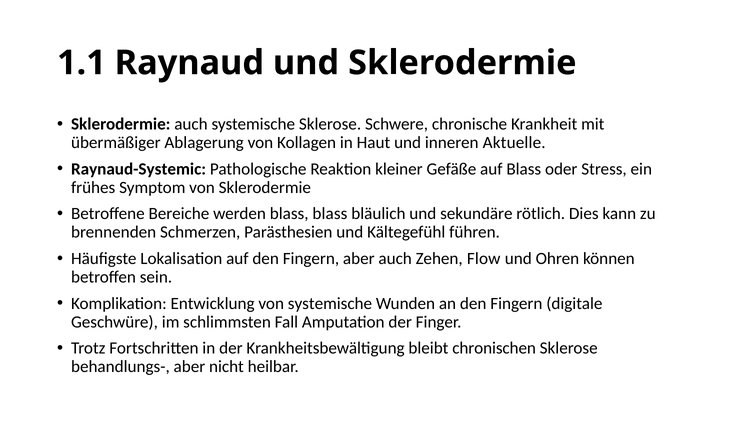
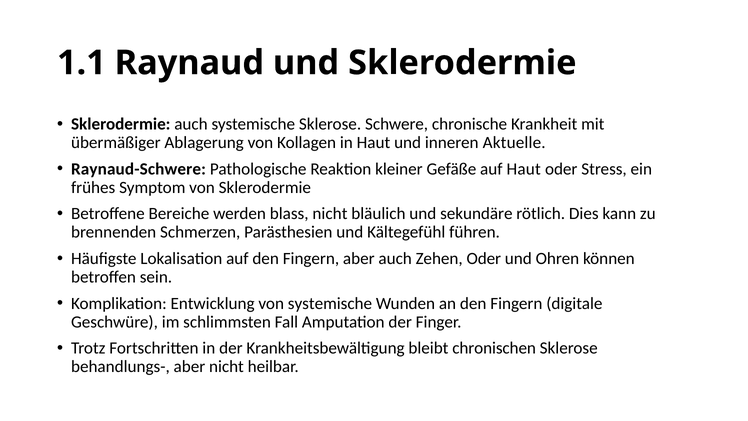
Raynaud-Systemic: Raynaud-Systemic -> Raynaud-Schwere (138, 169)
auf Blass: Blass -> Haut (524, 169)
blass blass: blass -> nicht (330, 214)
Zehen Flow: Flow -> Oder (484, 258)
